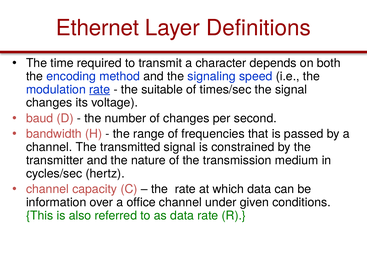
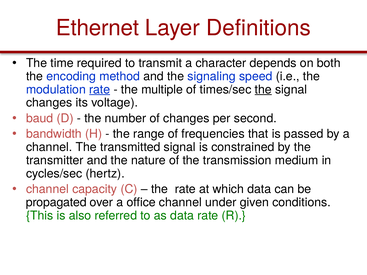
suitable: suitable -> multiple (162, 90)
the underline: none -> present (263, 90)
information: information -> propagated (56, 203)
